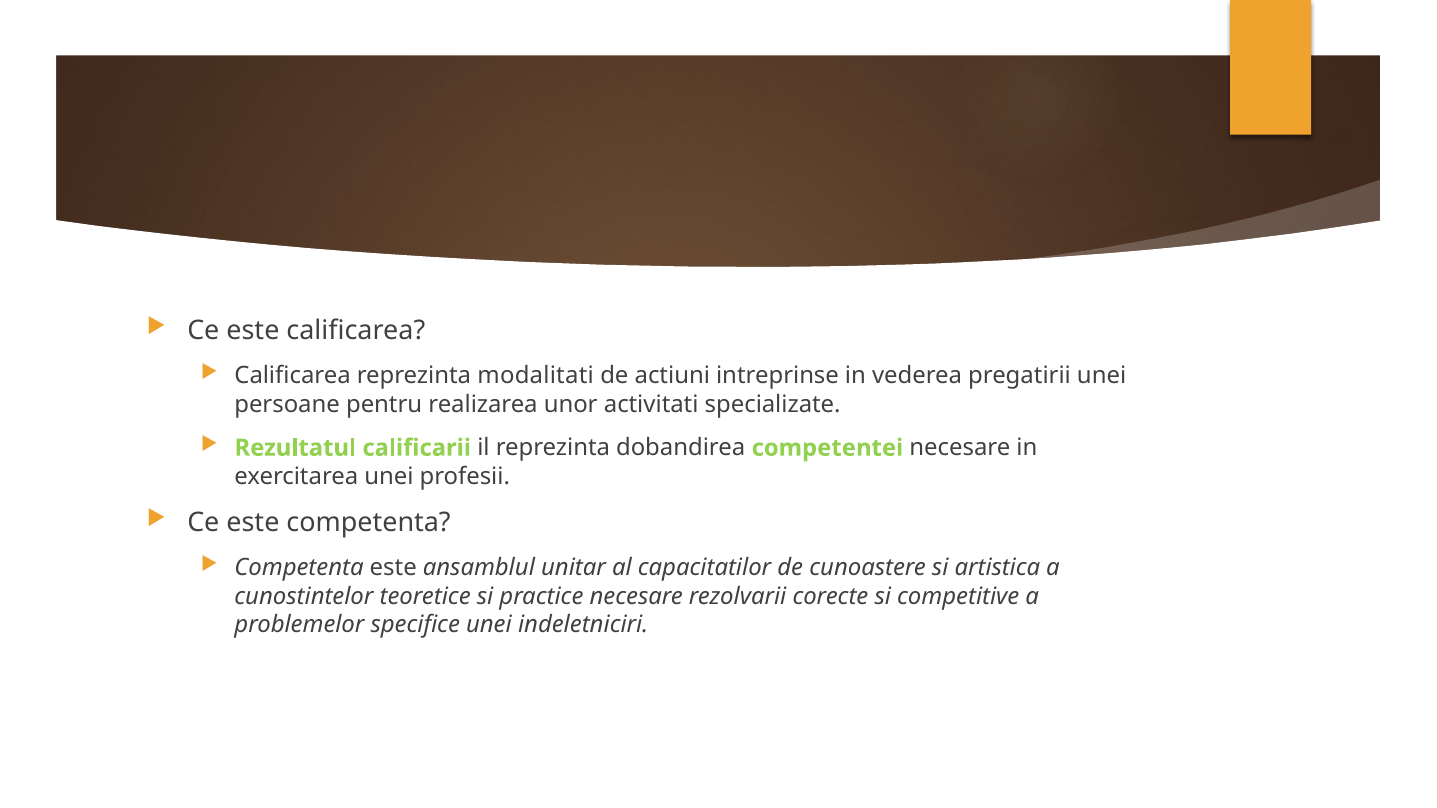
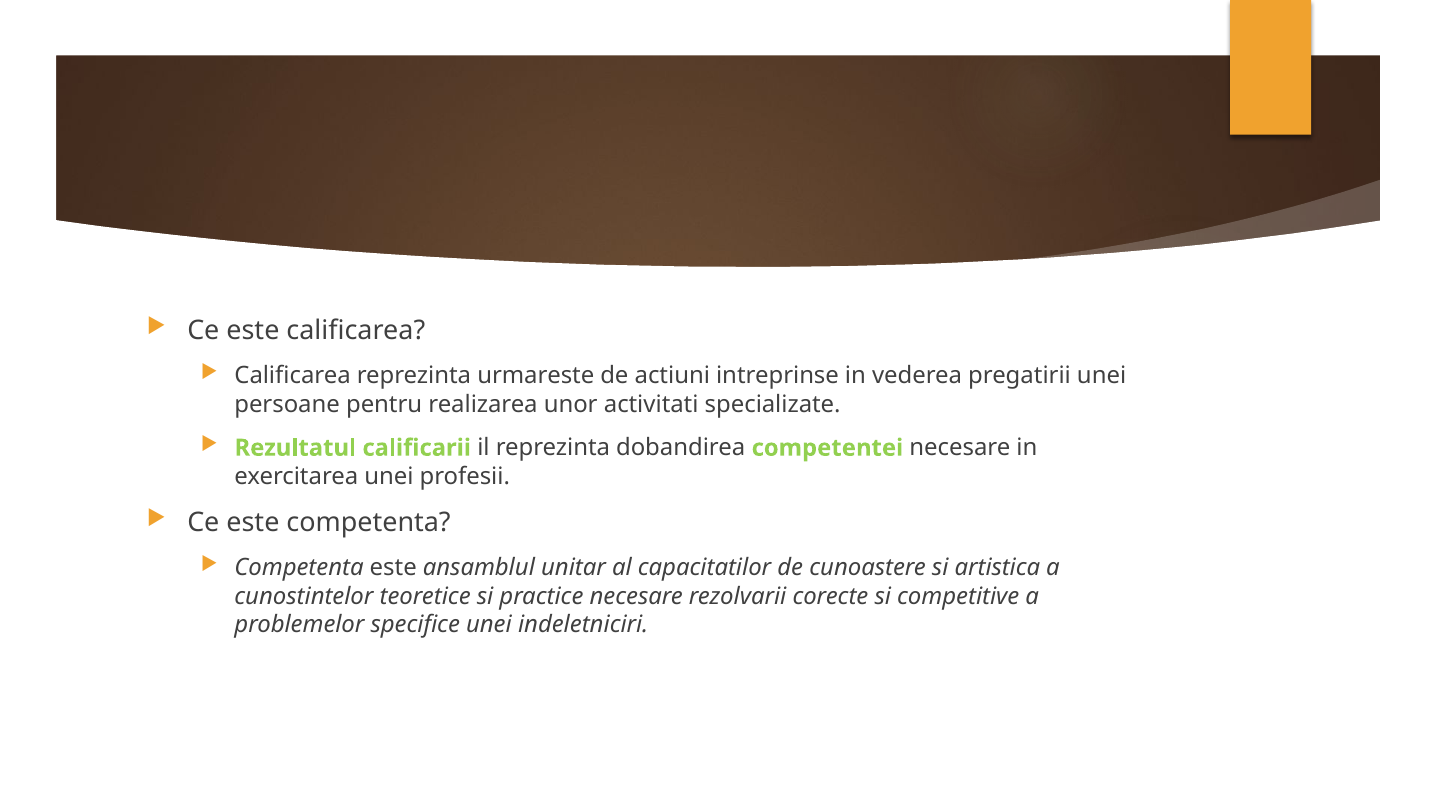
modalitati: modalitati -> urmareste (536, 376)
